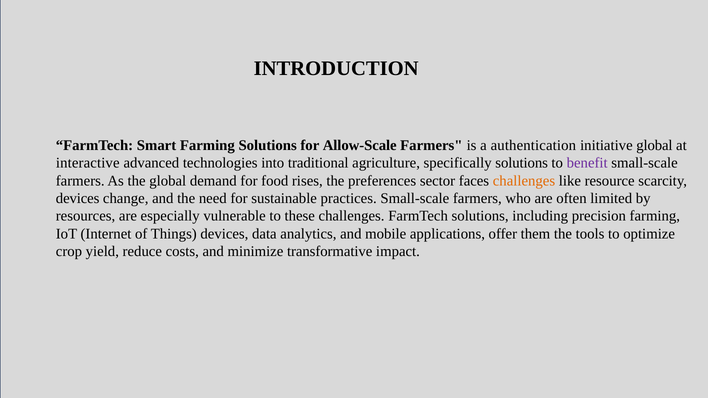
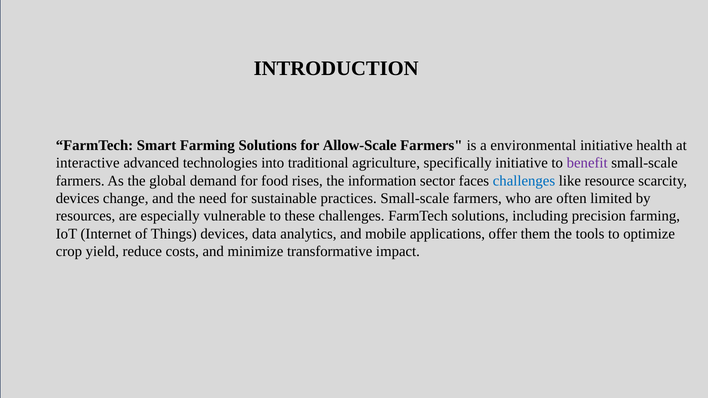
authentication: authentication -> environmental (533, 145)
initiative global: global -> health (654, 145)
specifically solutions: solutions -> initiative (522, 163)
preferences: preferences -> information (382, 181)
challenges colour: orange -> blue (524, 181)
